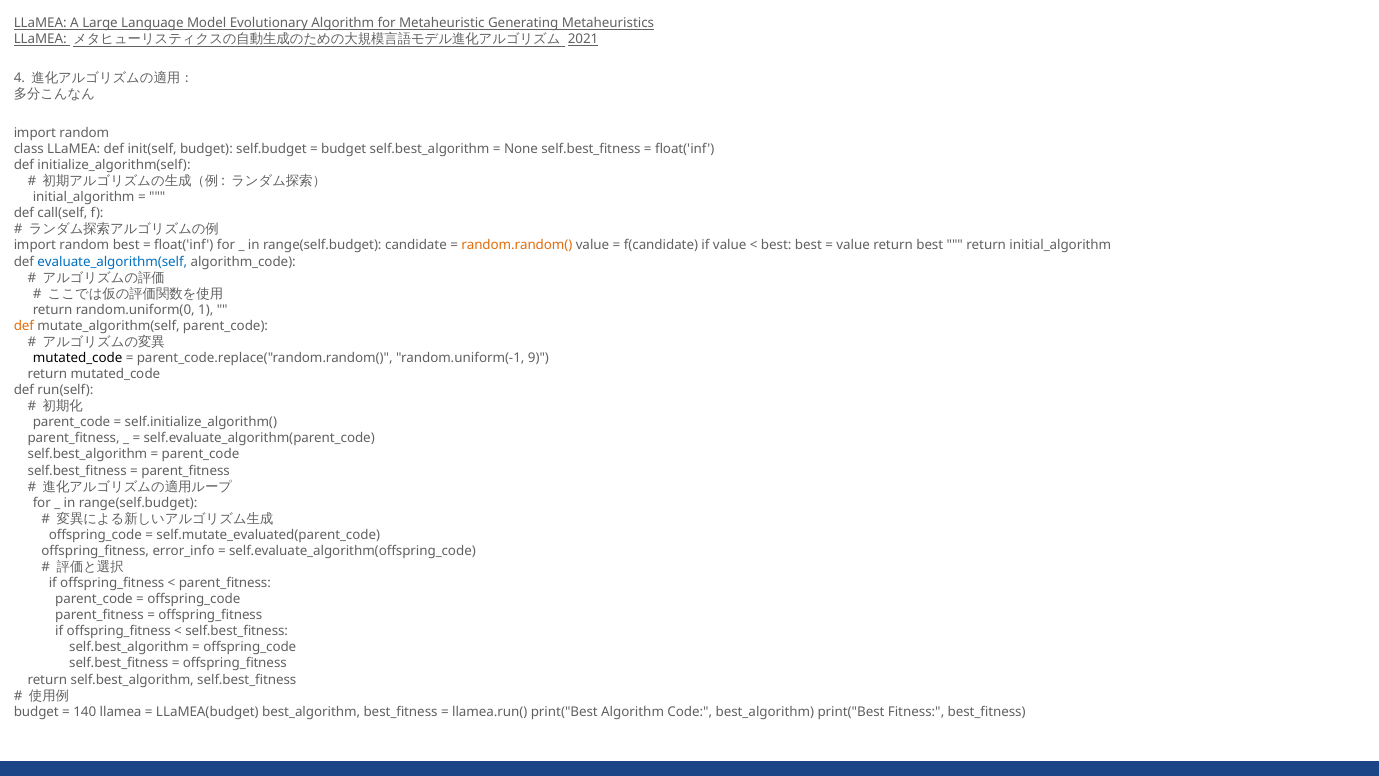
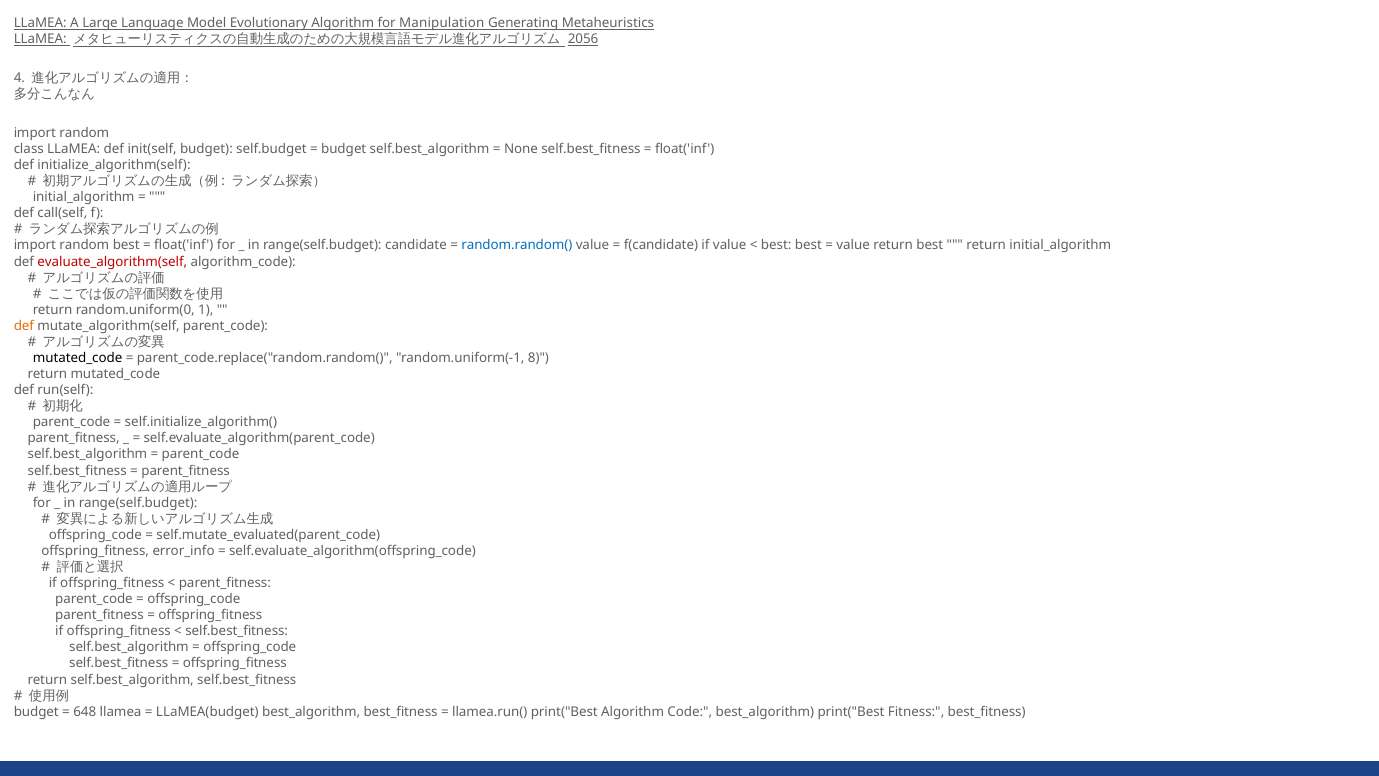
Metaheuristic: Metaheuristic -> Manipulation (442, 23)
2021: 2021 -> 2056 (583, 39)
random.random( colour: orange -> blue (517, 245)
evaluate_algorithm(self colour: blue -> red (112, 262)
9: 9 -> 8 (538, 358)
140: 140 -> 648 (85, 712)
